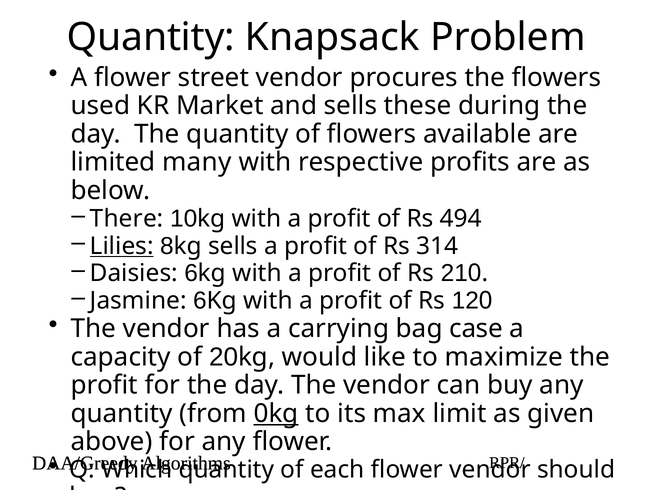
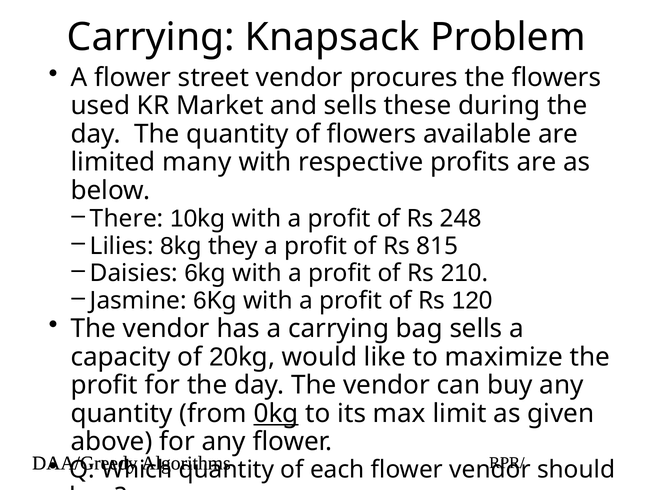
Quantity: Quantity -> Carrying (151, 37)
494: 494 -> 248 (461, 219)
Lilies underline: present -> none (122, 246)
sells: sells -> they (233, 246)
314: 314 -> 815 (437, 246)
bag case: case -> sells (476, 329)
